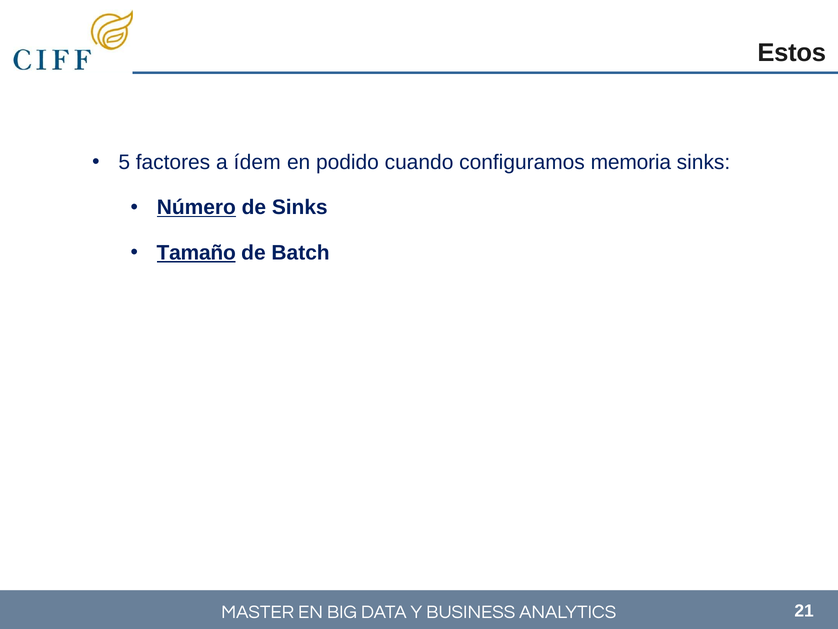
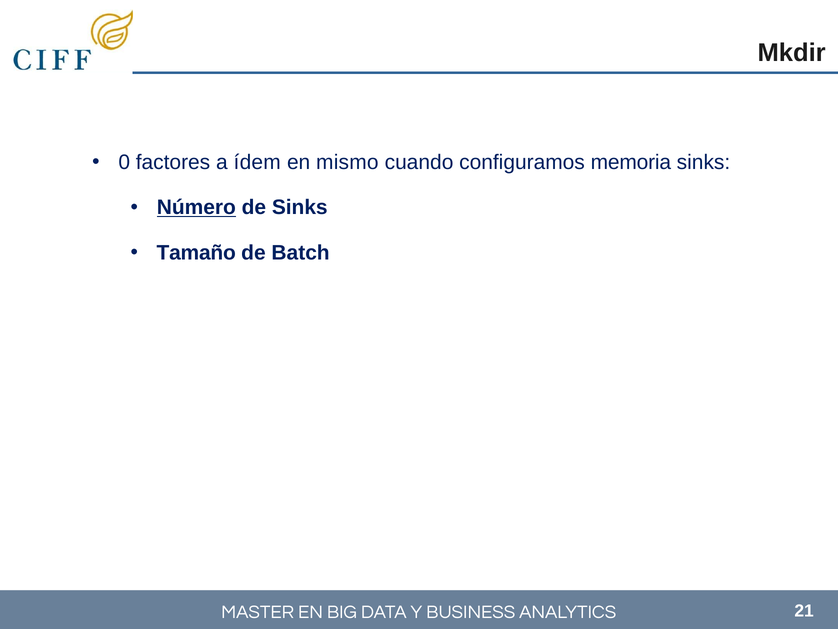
Estos: Estos -> Mkdir (792, 53)
5: 5 -> 0 (124, 162)
podido: podido -> mismo (347, 162)
Tamaño underline: present -> none (196, 253)
